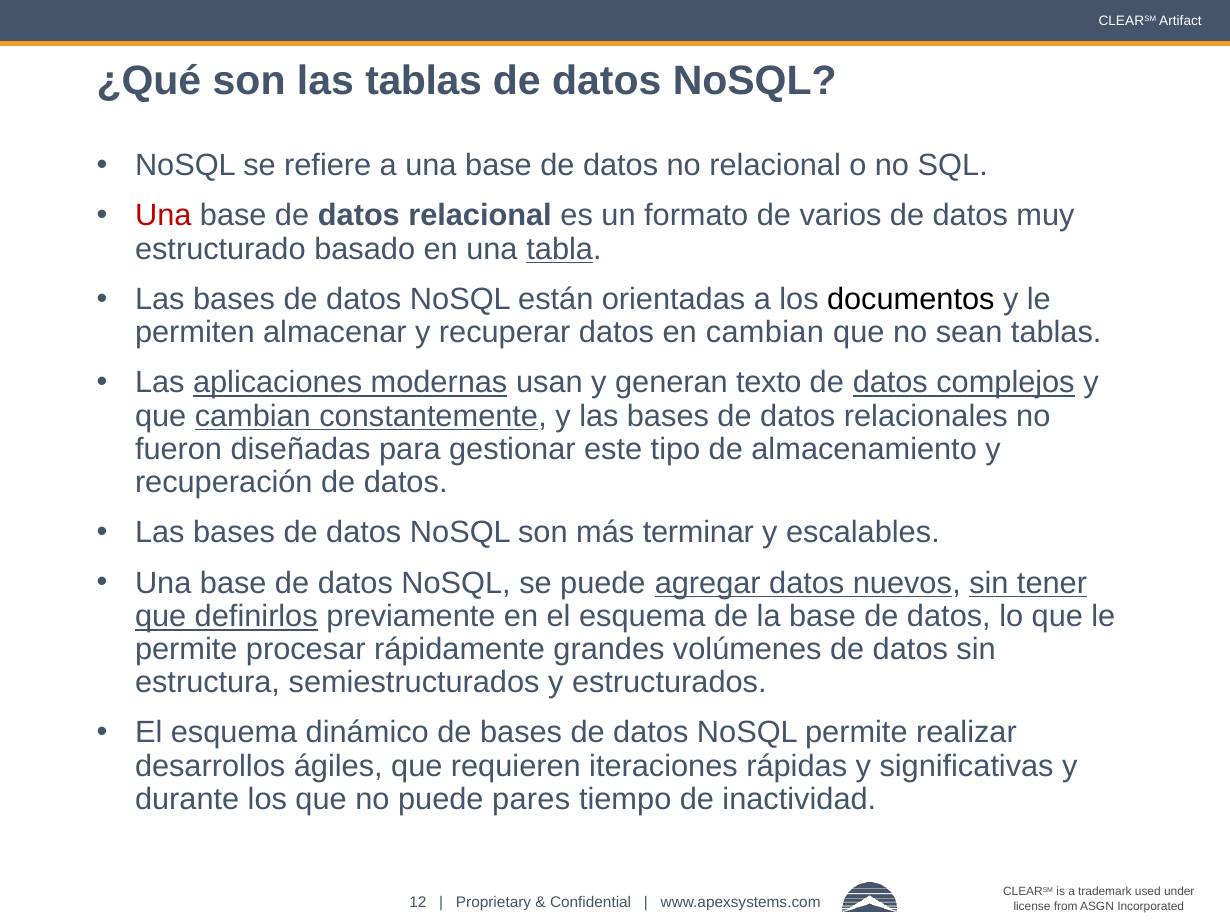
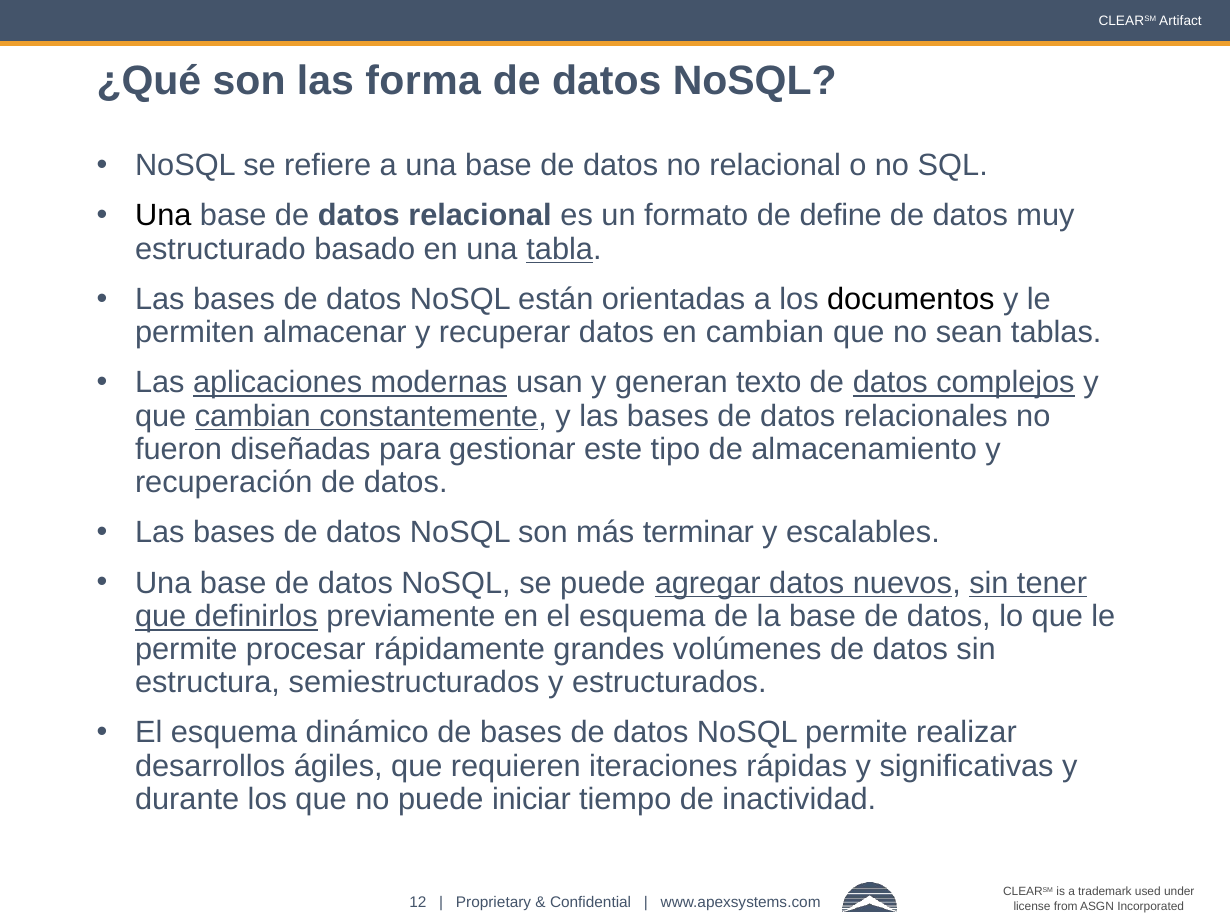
las tablas: tablas -> forma (423, 81)
Una colour: red -> black (163, 216)
varios: varios -> define (841, 216)
pares: pares -> iniciar (531, 800)
